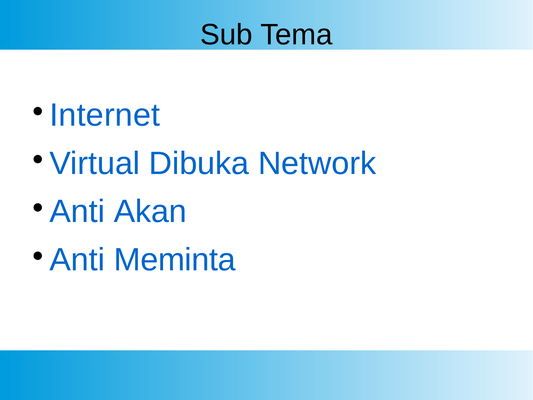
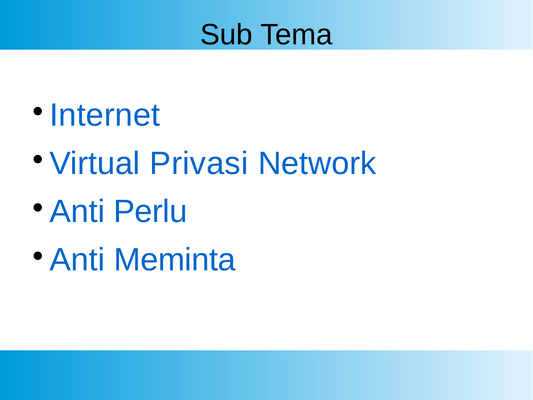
Dibuka: Dibuka -> Privasi (199, 163)
Akan: Akan -> Perlu (150, 211)
